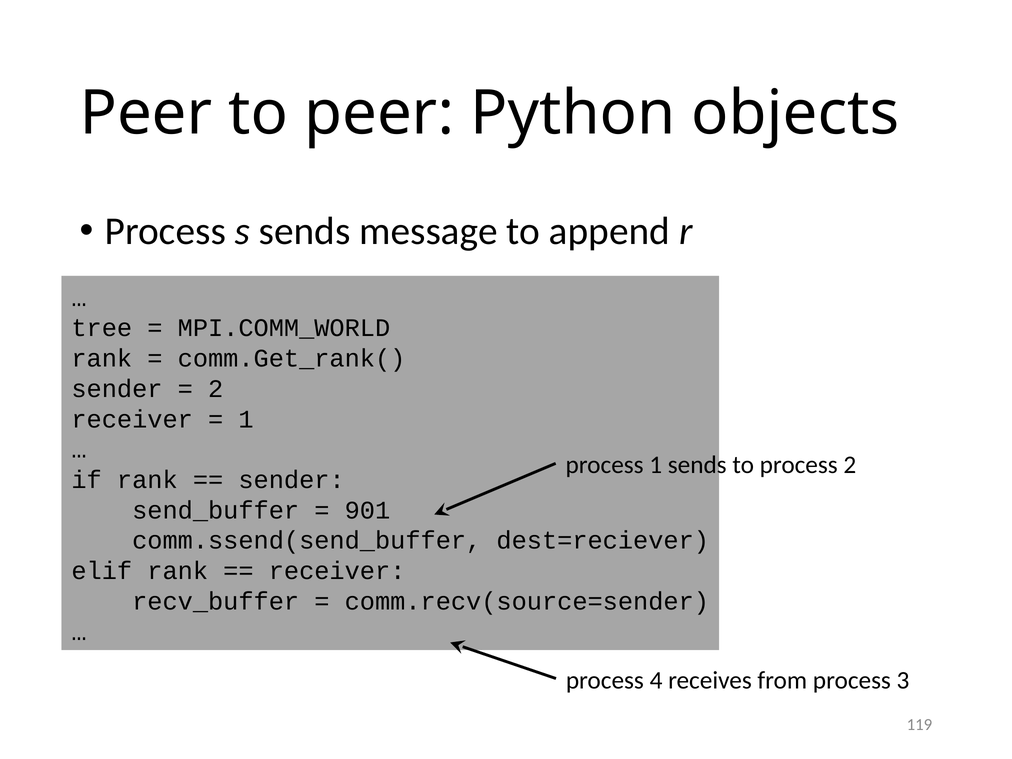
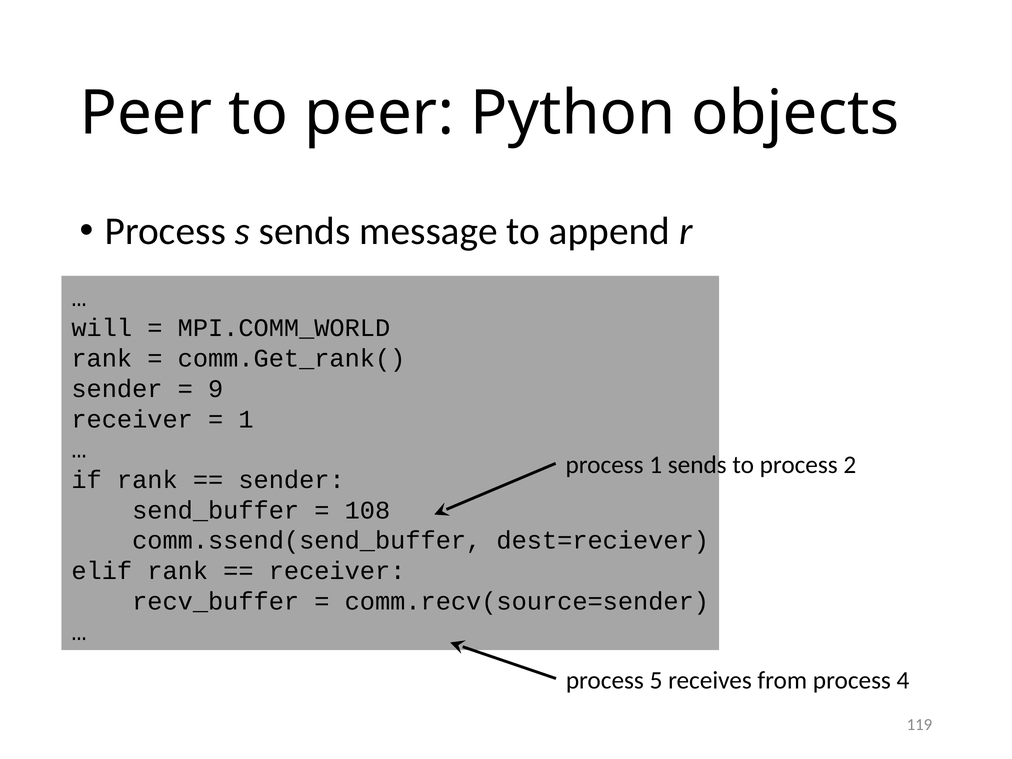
tree: tree -> will (102, 328)
2: 2 -> 9 (216, 389)
901: 901 -> 108 (367, 510)
4: 4 -> 5 (656, 680)
3: 3 -> 4 (903, 680)
